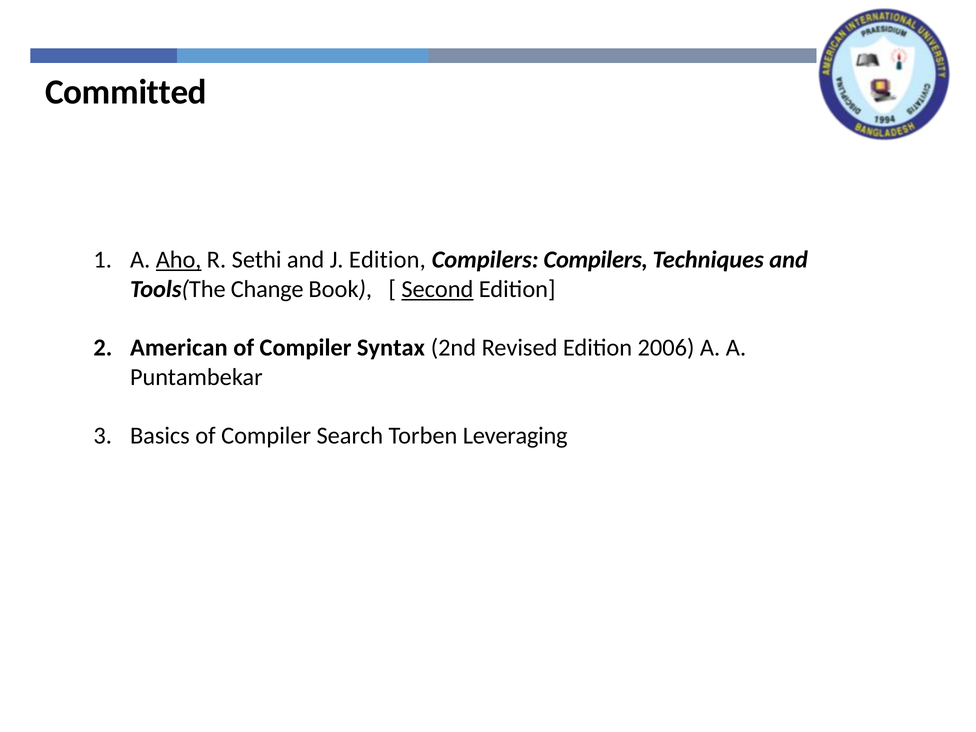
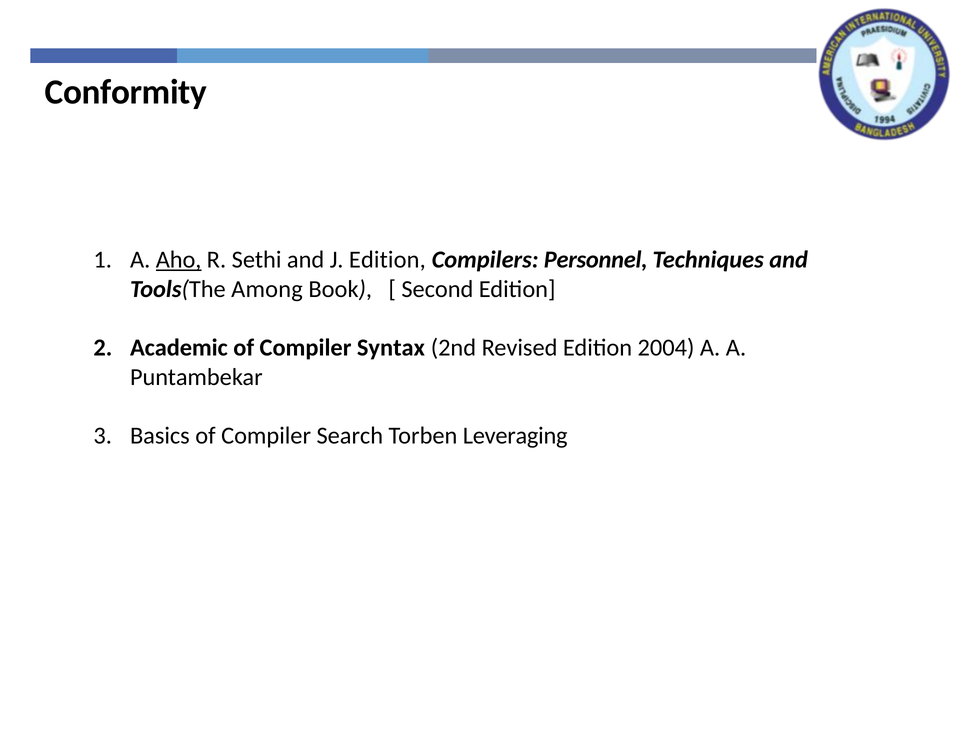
Committed: Committed -> Conformity (126, 92)
Compilers Compilers: Compilers -> Personnel (596, 260)
Change: Change -> Among (267, 289)
Second underline: present -> none (437, 289)
American: American -> Academic (179, 348)
2006: 2006 -> 2004 (666, 348)
